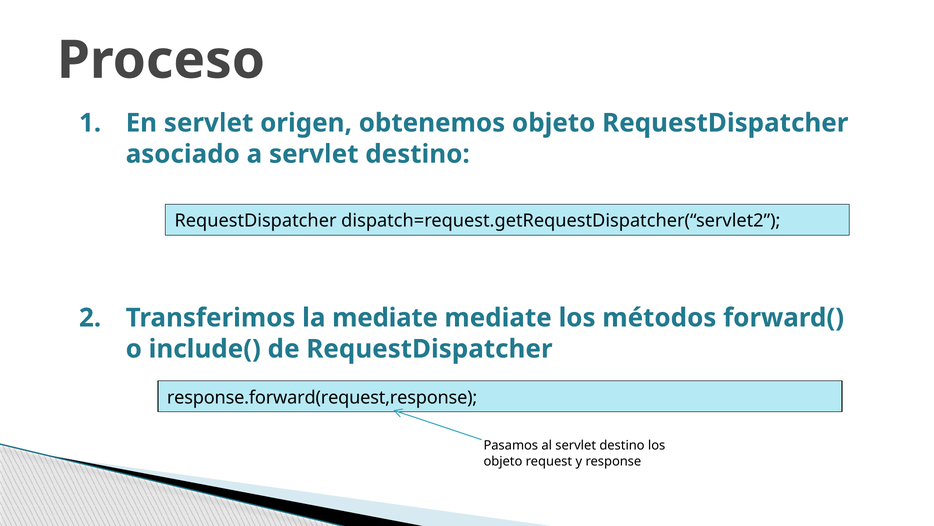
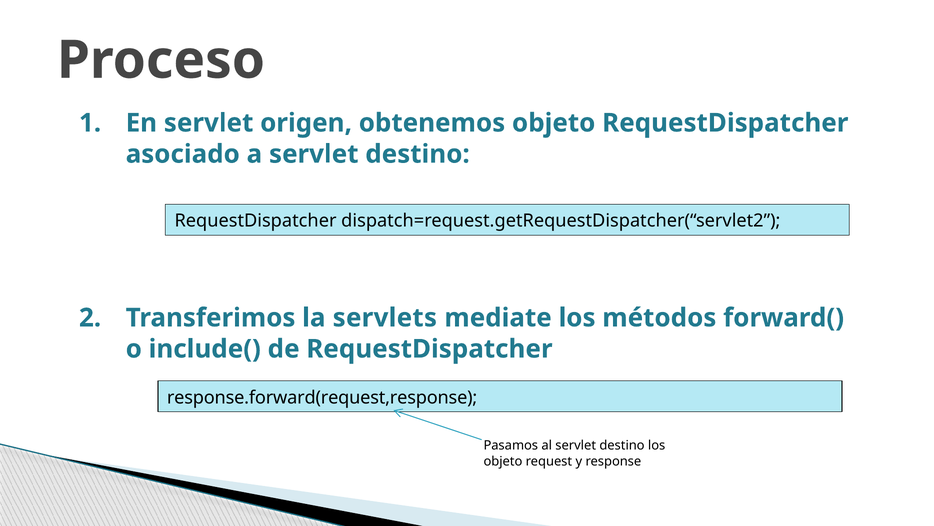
la mediate: mediate -> servlets (385, 317)
